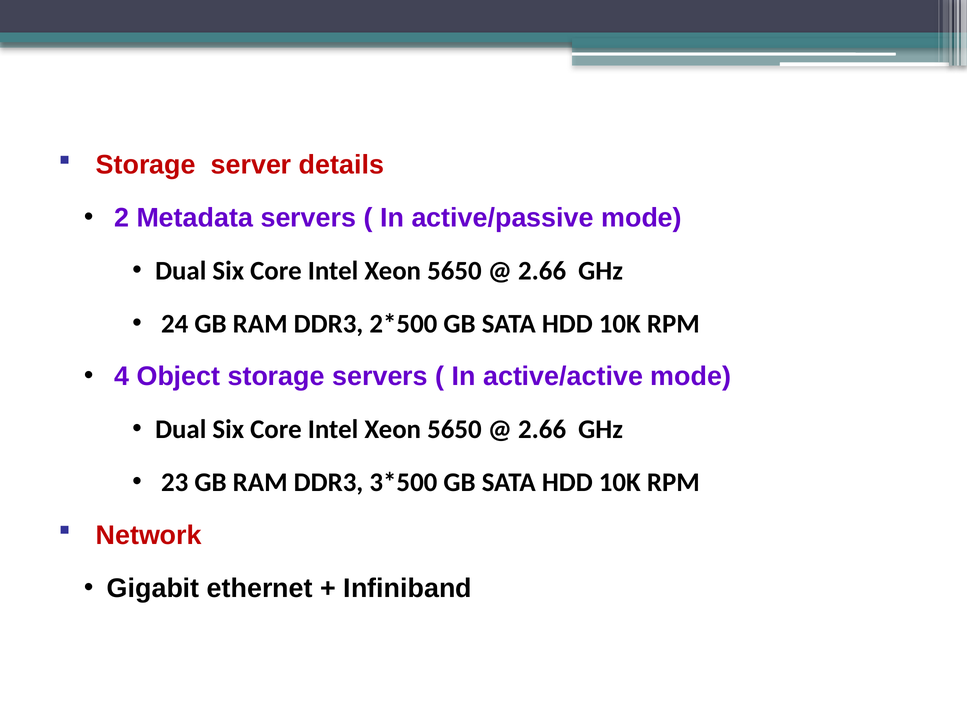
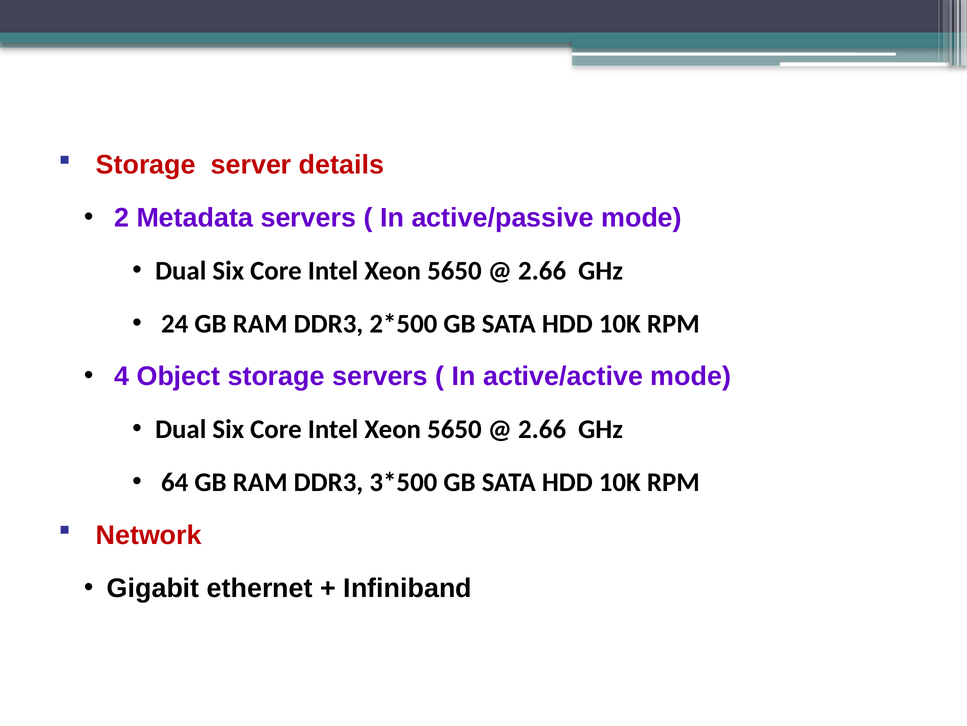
23: 23 -> 64 (175, 482)
